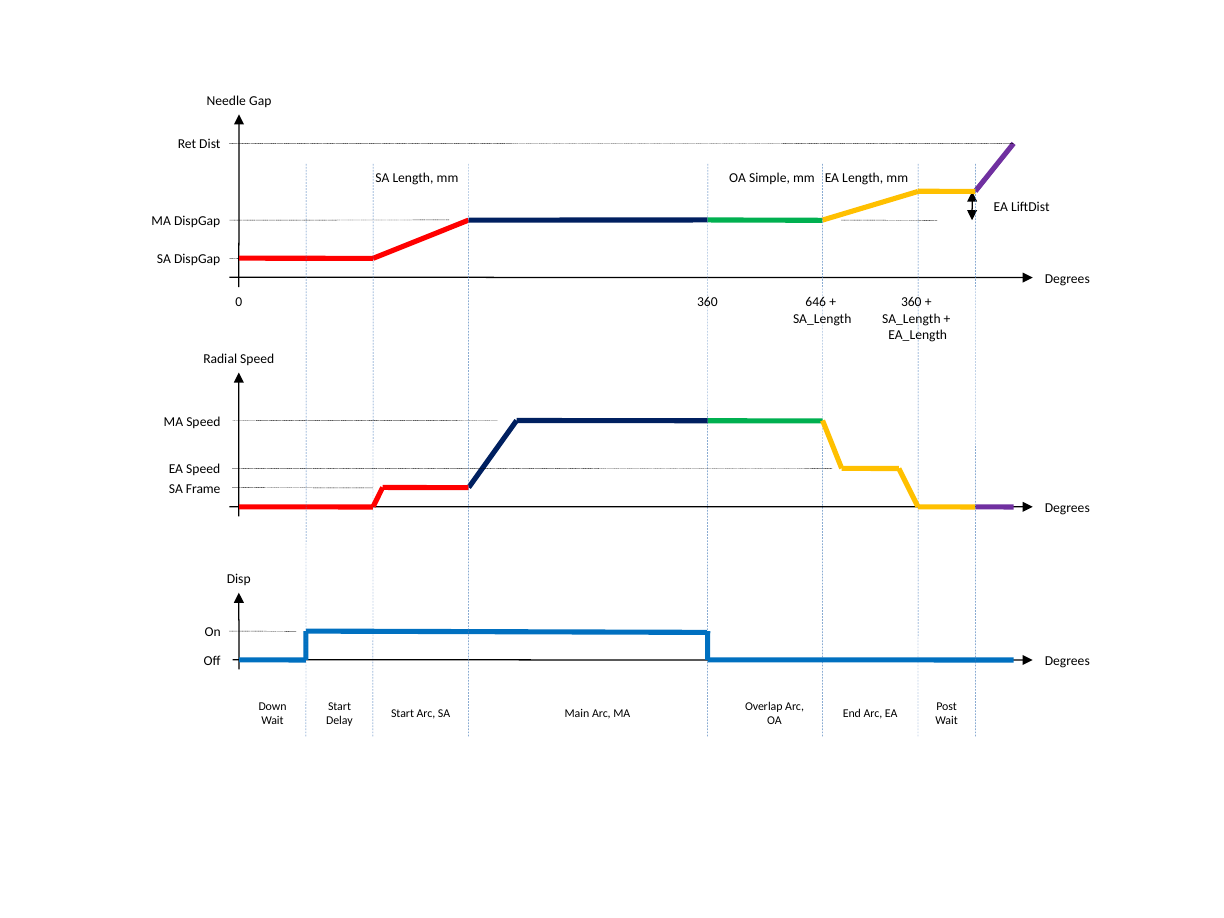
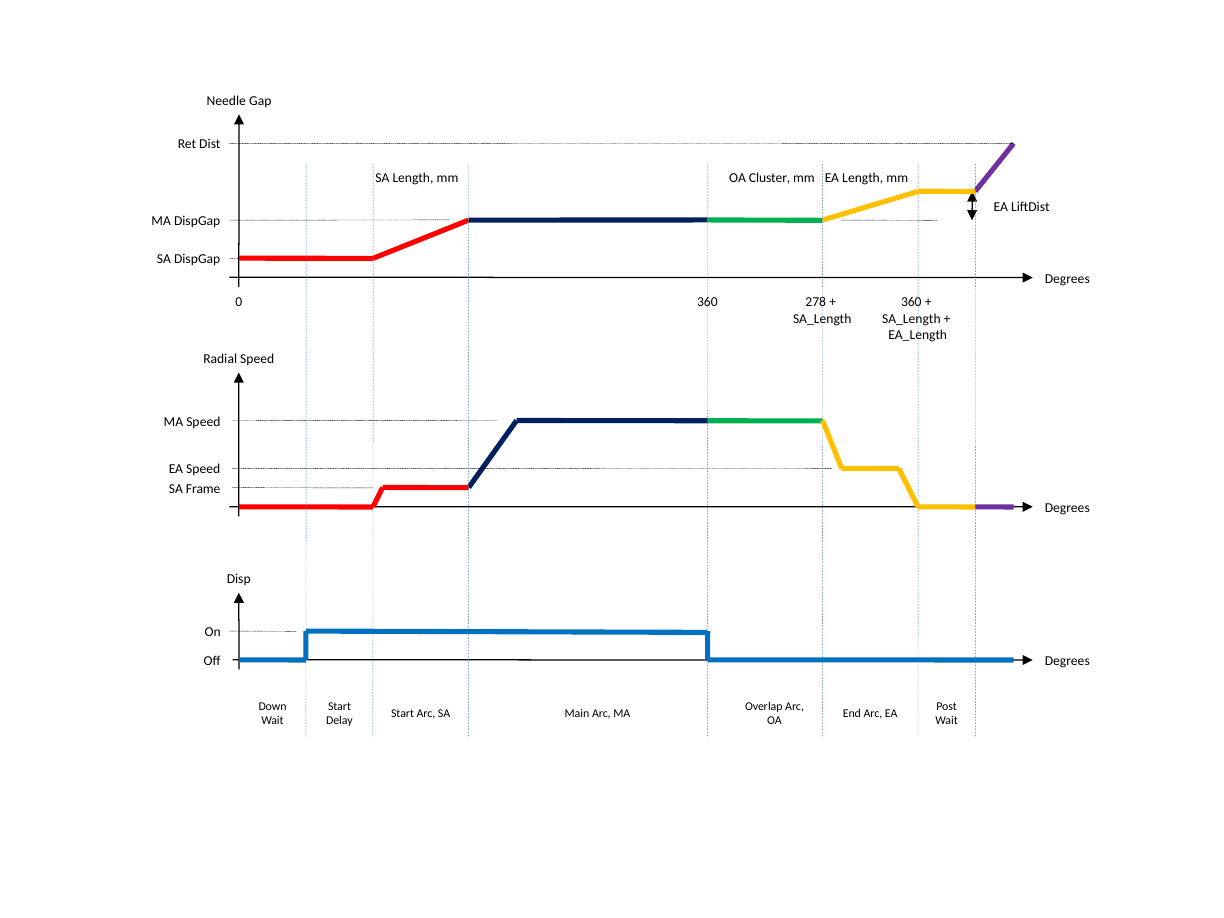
Simple: Simple -> Cluster (770, 178)
646: 646 -> 278 (816, 302)
